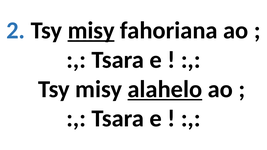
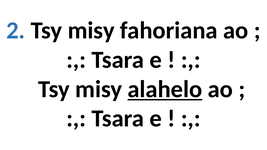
misy underline: present -> none (91, 31)
